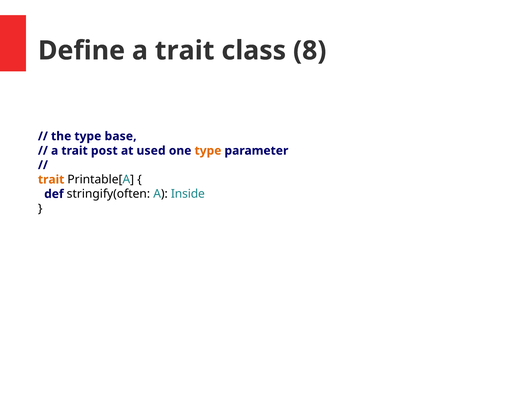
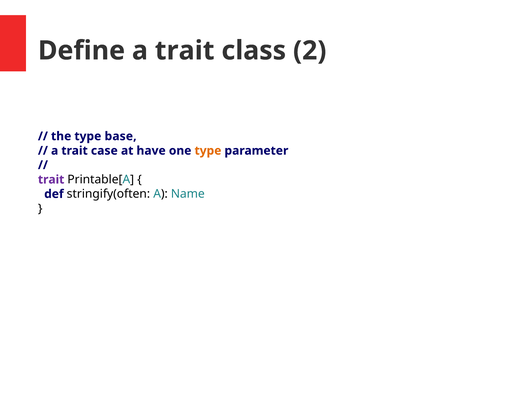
8: 8 -> 2 (310, 51)
post: post -> case (104, 151)
used: used -> have (151, 151)
trait colour: orange -> purple (51, 180)
Inside: Inside -> Name (188, 194)
